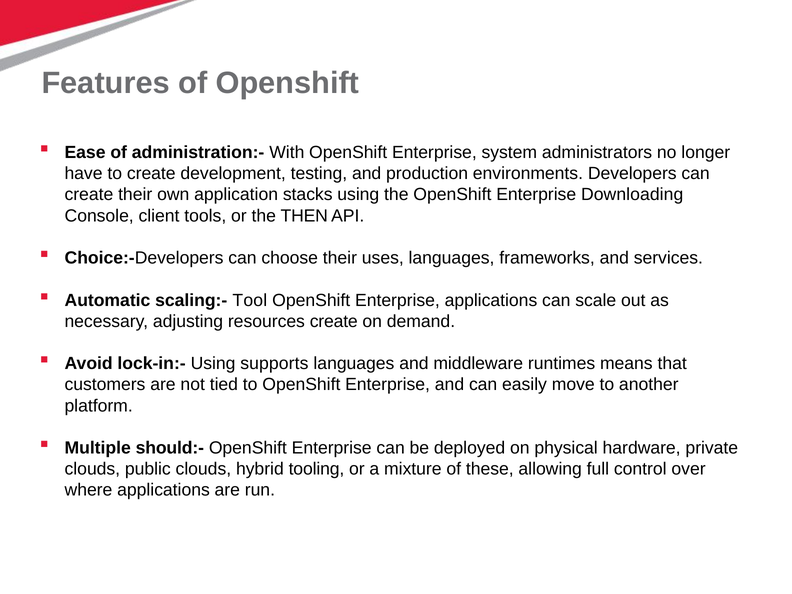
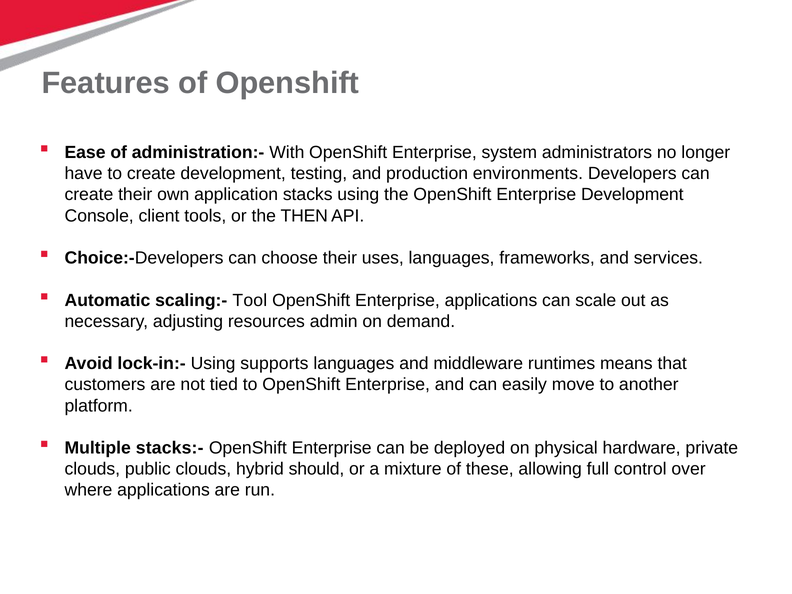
Enterprise Downloading: Downloading -> Development (632, 195)
resources create: create -> admin (334, 321)
should:-: should:- -> stacks:- (170, 448)
tooling: tooling -> should (316, 469)
